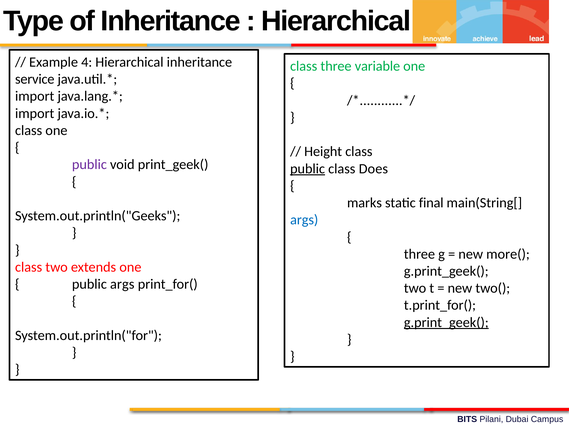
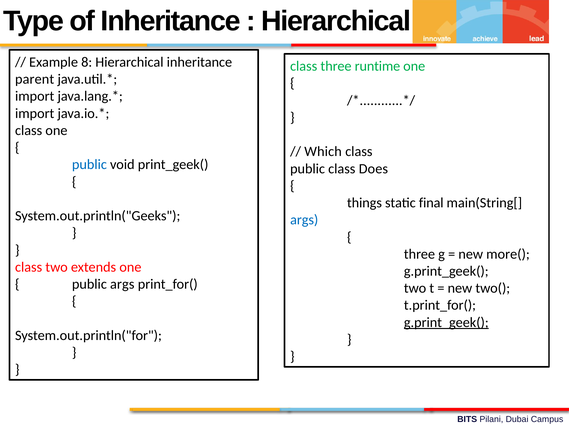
4: 4 -> 8 (87, 62)
variable: variable -> runtime (377, 66)
service: service -> parent (35, 79)
Height: Height -> Which (323, 151)
public colour: purple -> blue (89, 164)
public underline: present -> none (308, 169)
marks: marks -> things (364, 203)
